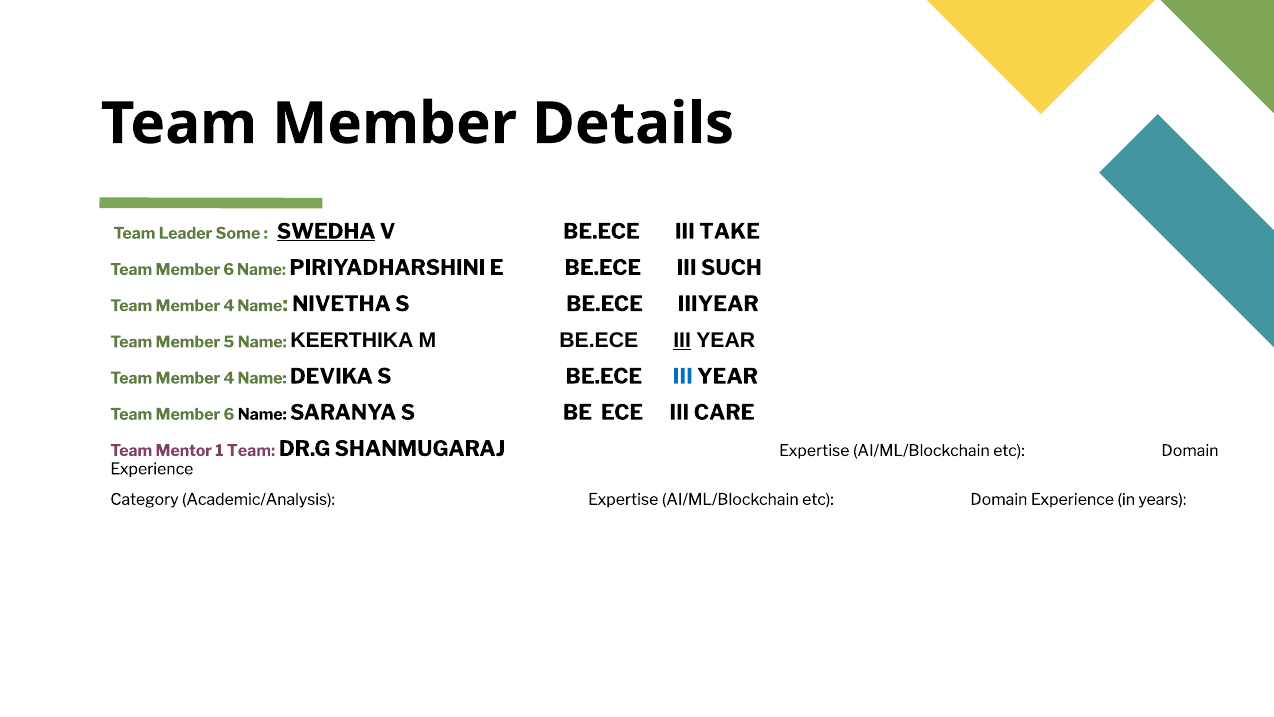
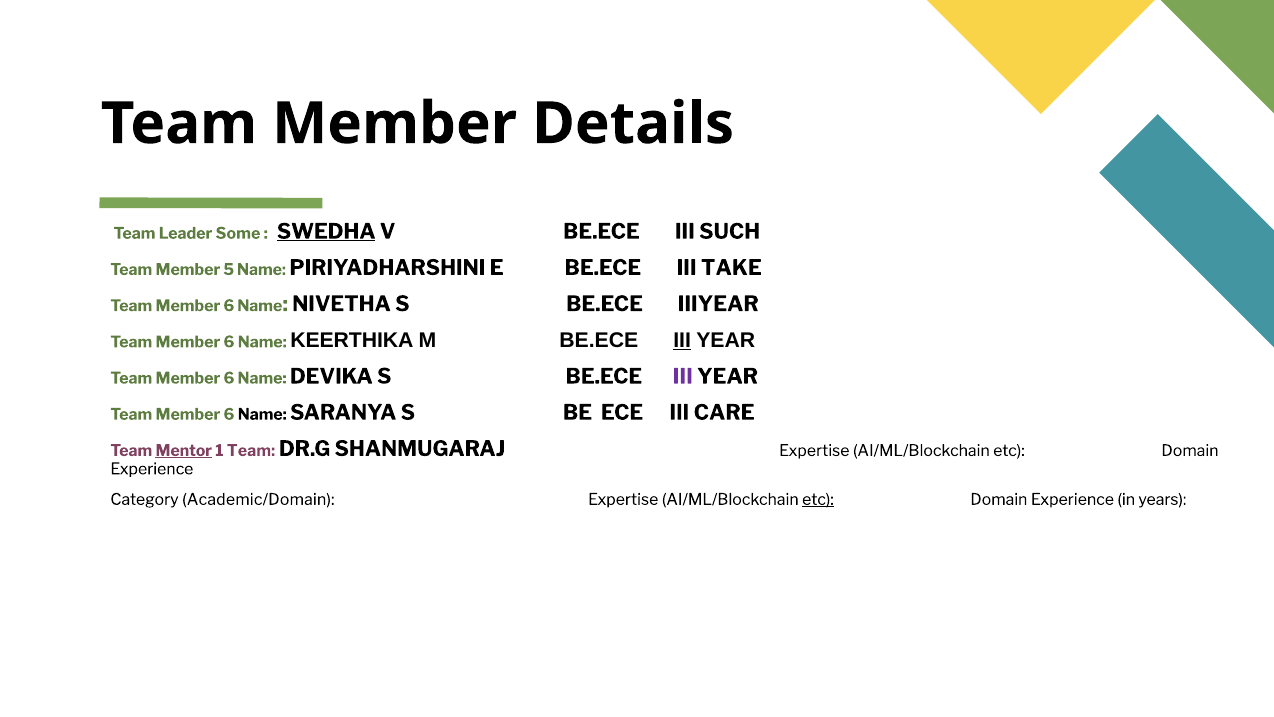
TAKE: TAKE -> SUCH (730, 232)
6: 6 -> 5 (229, 270)
SUCH: SUCH -> TAKE (731, 268)
4: 4 -> 6 (229, 306)
5: 5 -> 6 (229, 342)
4: 4 -> 6 (229, 378)
III colour: blue -> purple (683, 376)
Mentor underline: none -> present (184, 450)
Academic/Analysis: Academic/Analysis -> Academic/Domain (258, 499)
etc underline: none -> present (818, 499)
